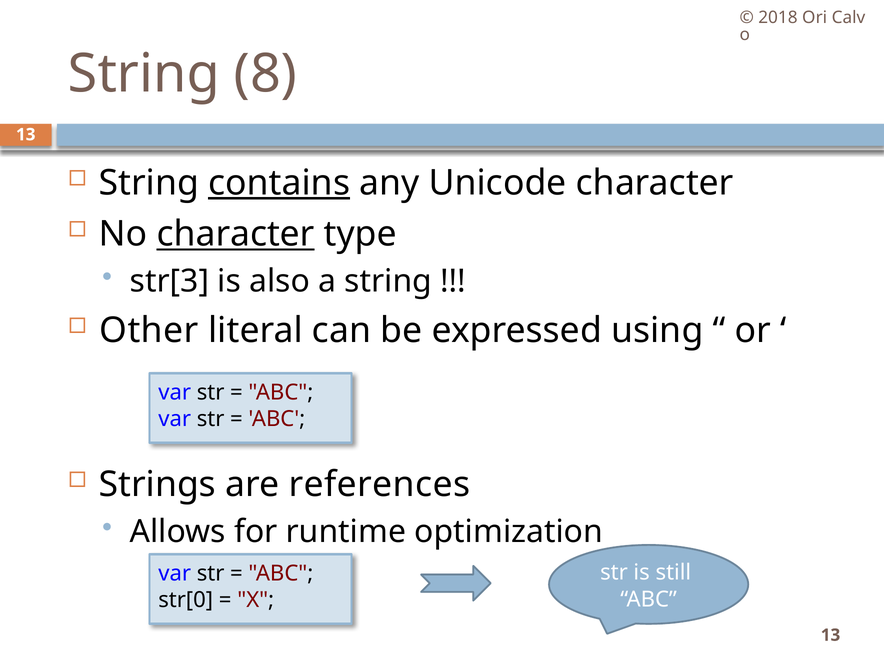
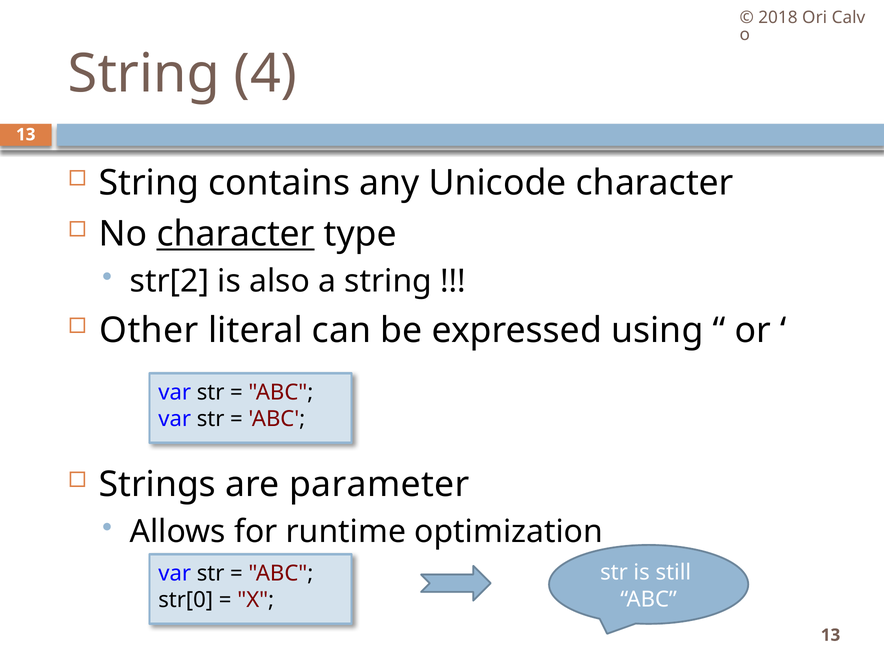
8: 8 -> 4 (266, 74)
contains underline: present -> none (279, 183)
str[3: str[3 -> str[2 (169, 281)
references: references -> parameter (379, 485)
